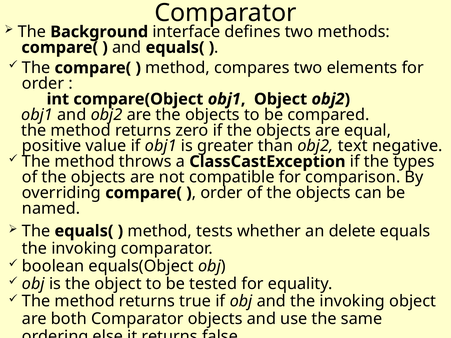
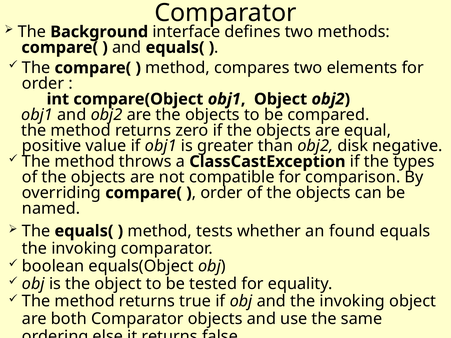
text: text -> disk (353, 146)
delete: delete -> found (352, 231)
